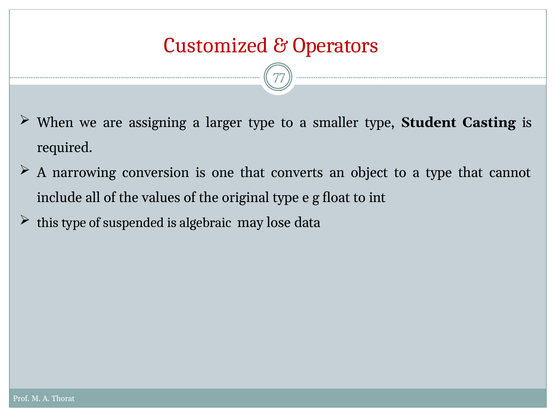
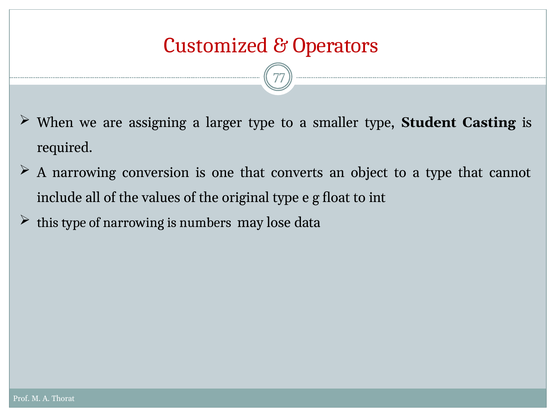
of suspended: suspended -> narrowing (134, 222)
algebraic: algebraic -> numbers (205, 222)
